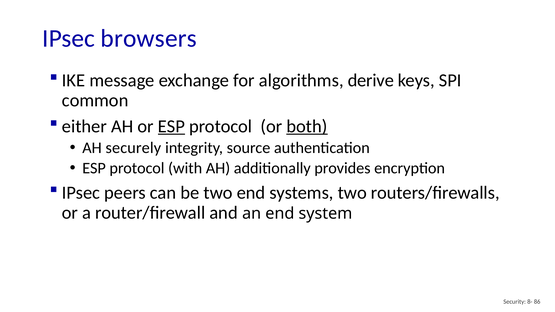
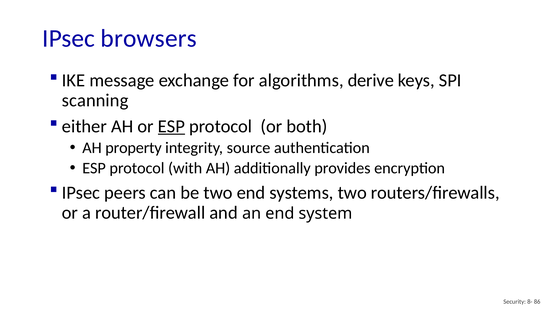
common: common -> scanning (95, 101)
both underline: present -> none (307, 126)
securely: securely -> property (134, 148)
